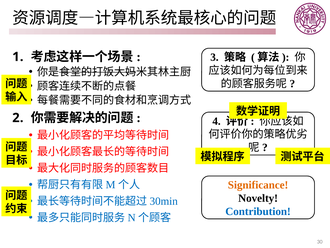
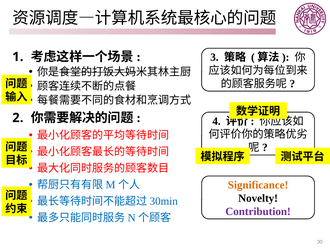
Contribution colour: blue -> purple (258, 211)
